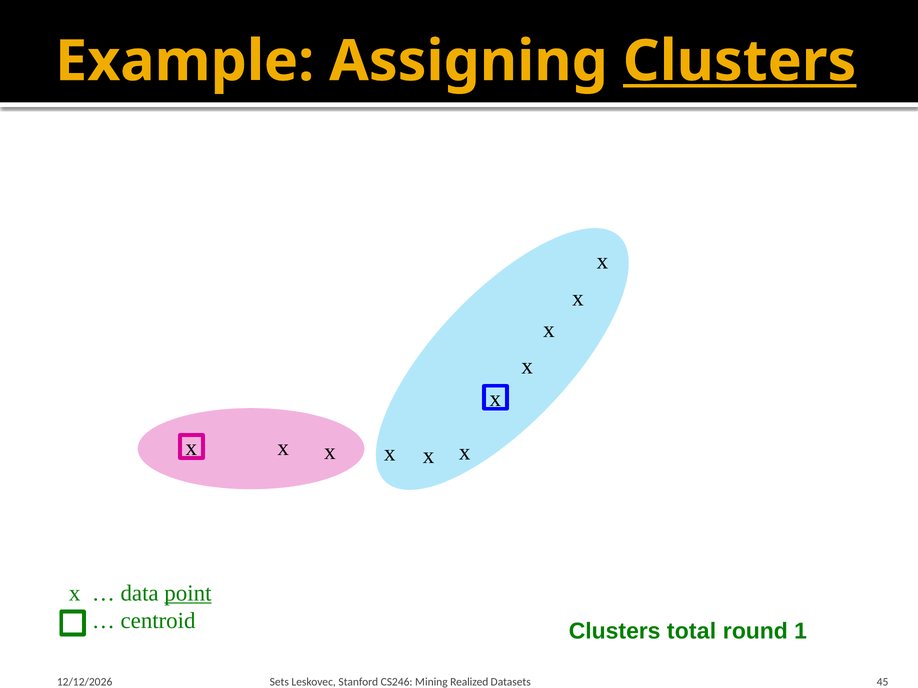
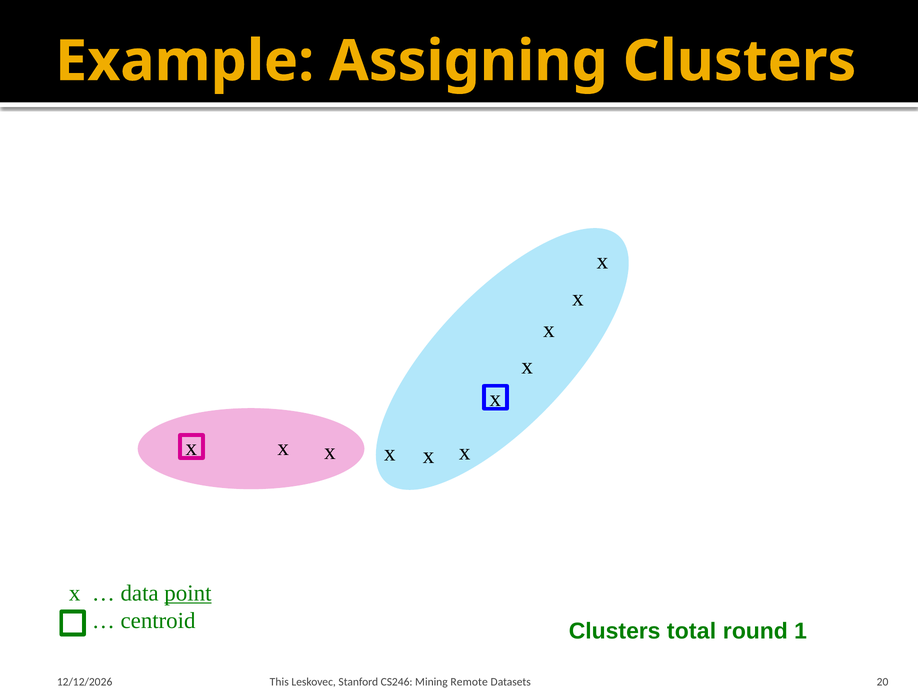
Clusters underline: present -> none (740, 61)
Sets: Sets -> This (279, 682)
Realized: Realized -> Remote (469, 682)
45: 45 -> 20 (883, 682)
